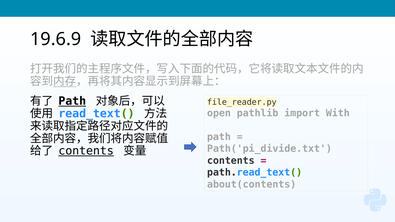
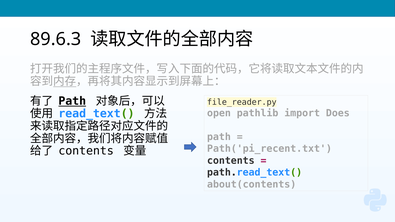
19.6.9: 19.6.9 -> 89.6.3 (56, 39)
With: With -> Does (338, 113)
Path('pi_divide.txt: Path('pi_divide.txt -> Path('pi_recent.txt (269, 149)
contents underline: present -> none (86, 151)
